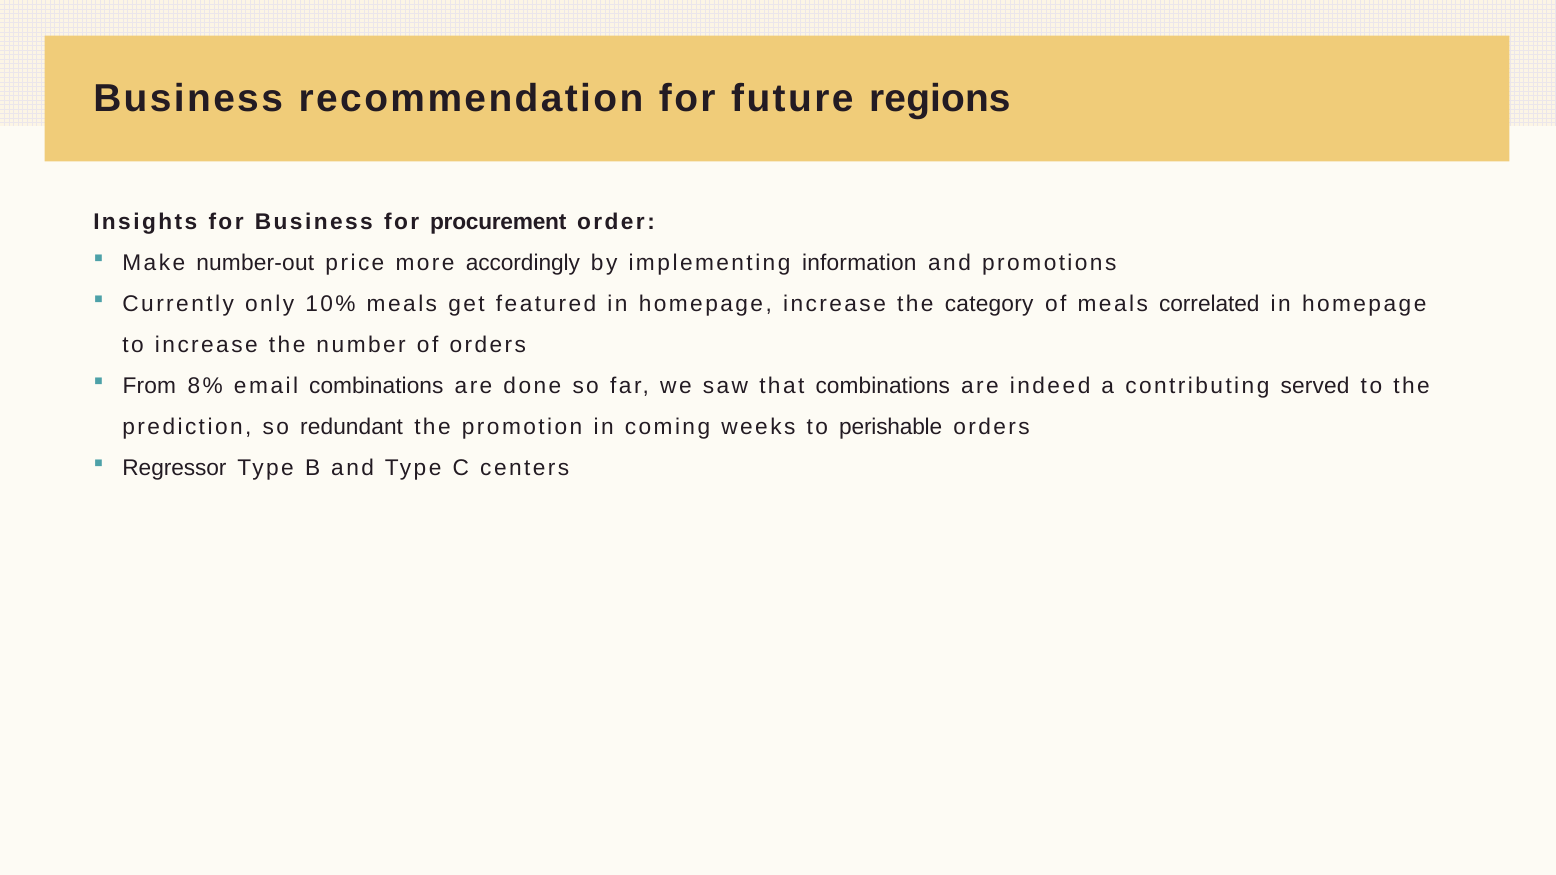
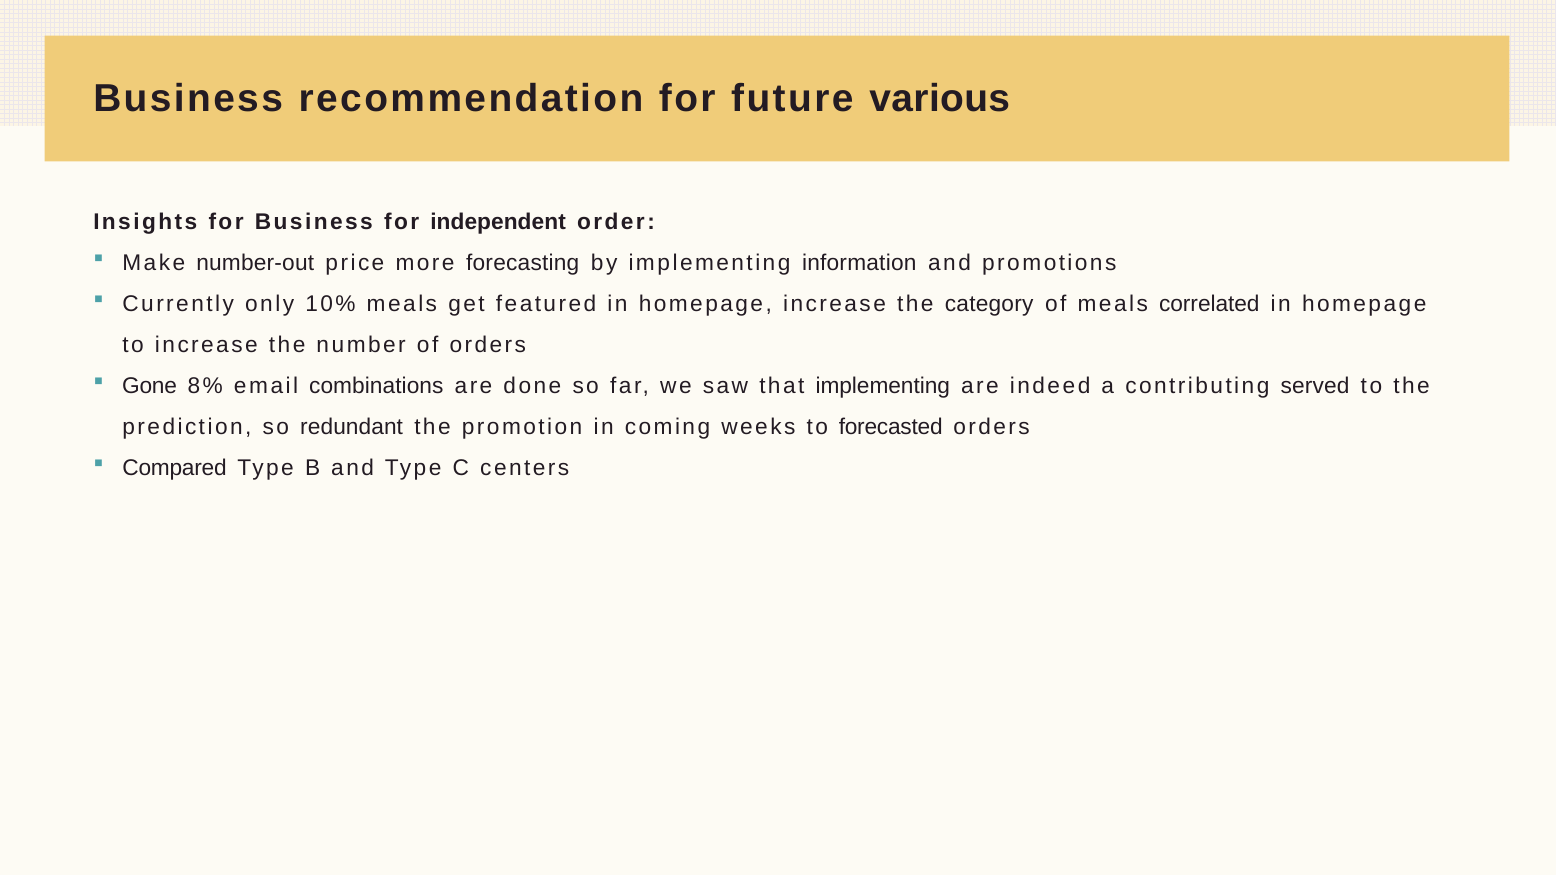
regions: regions -> various (940, 99)
procurement: procurement -> independent (498, 222)
accordingly: accordingly -> forecasting (523, 263)
From: From -> Gone (150, 386)
that combinations: combinations -> implementing (883, 386)
perishable: perishable -> forecasted (891, 427)
Regressor: Regressor -> Compared (175, 468)
